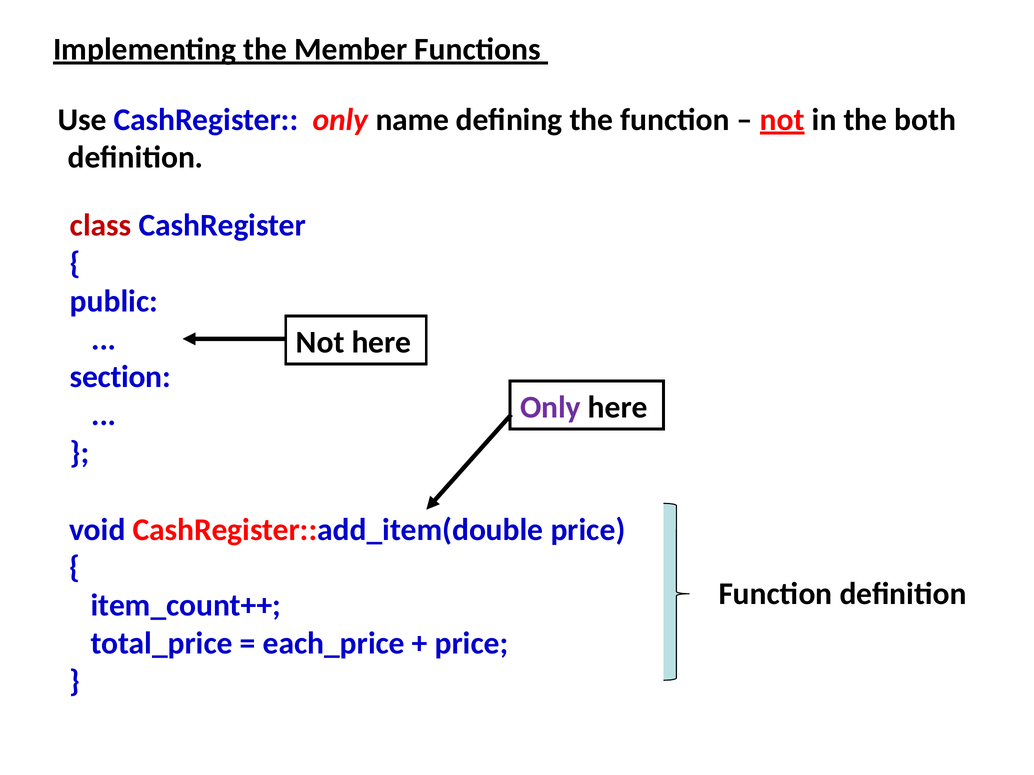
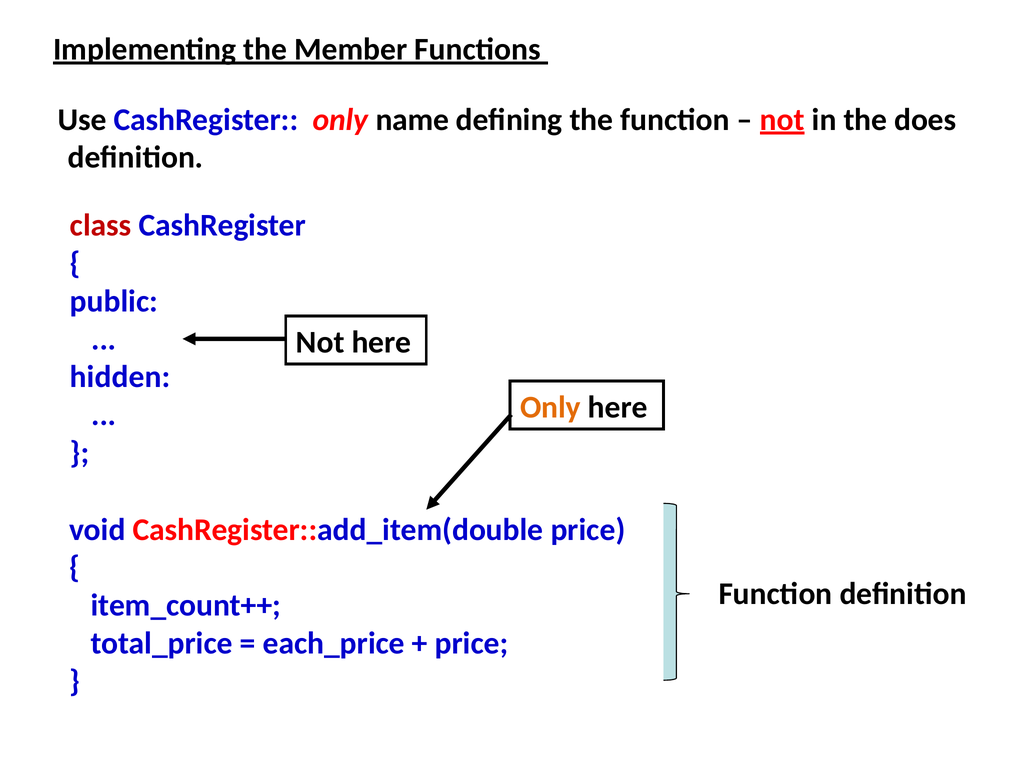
both: both -> does (925, 120)
section: section -> hidden (120, 377)
Only colour: purple -> orange (550, 407)
